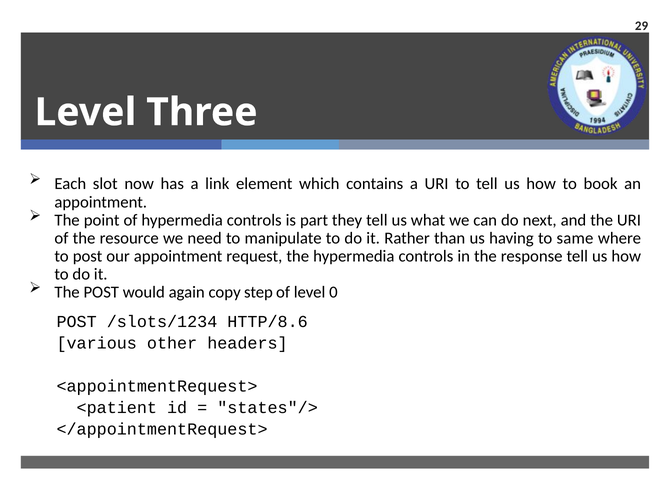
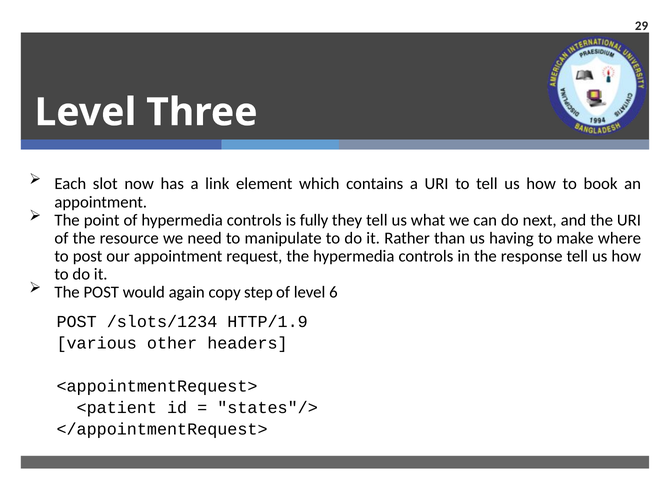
part: part -> fully (314, 220)
same: same -> make (575, 238)
0: 0 -> 6 (333, 293)
HTTP/8.6: HTTP/8.6 -> HTTP/1.9 (268, 322)
